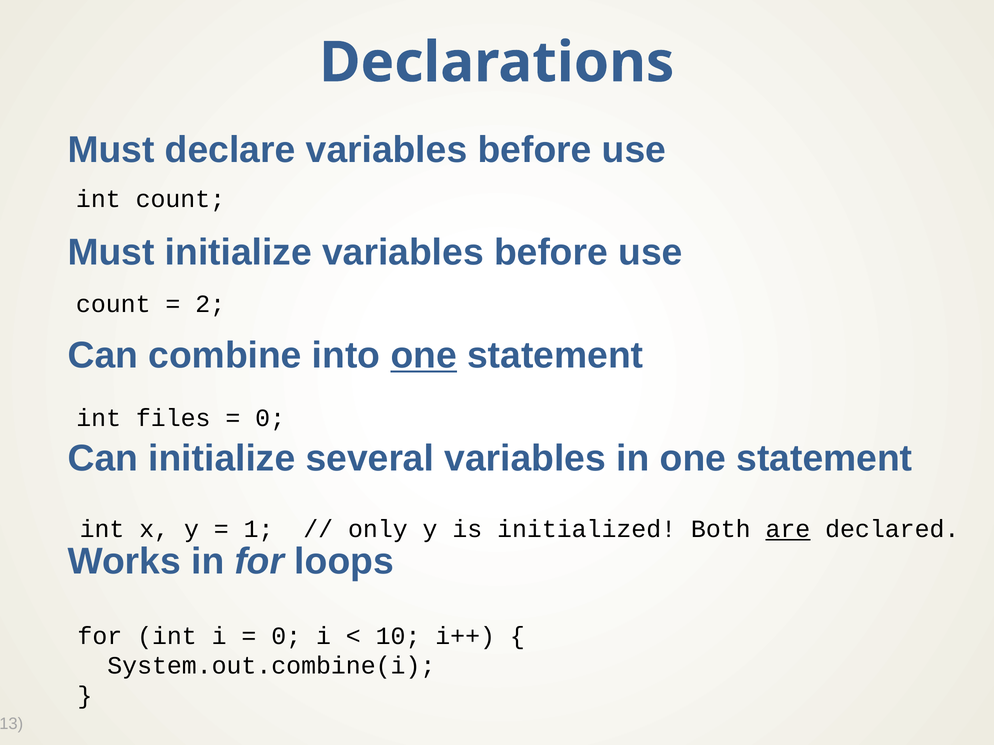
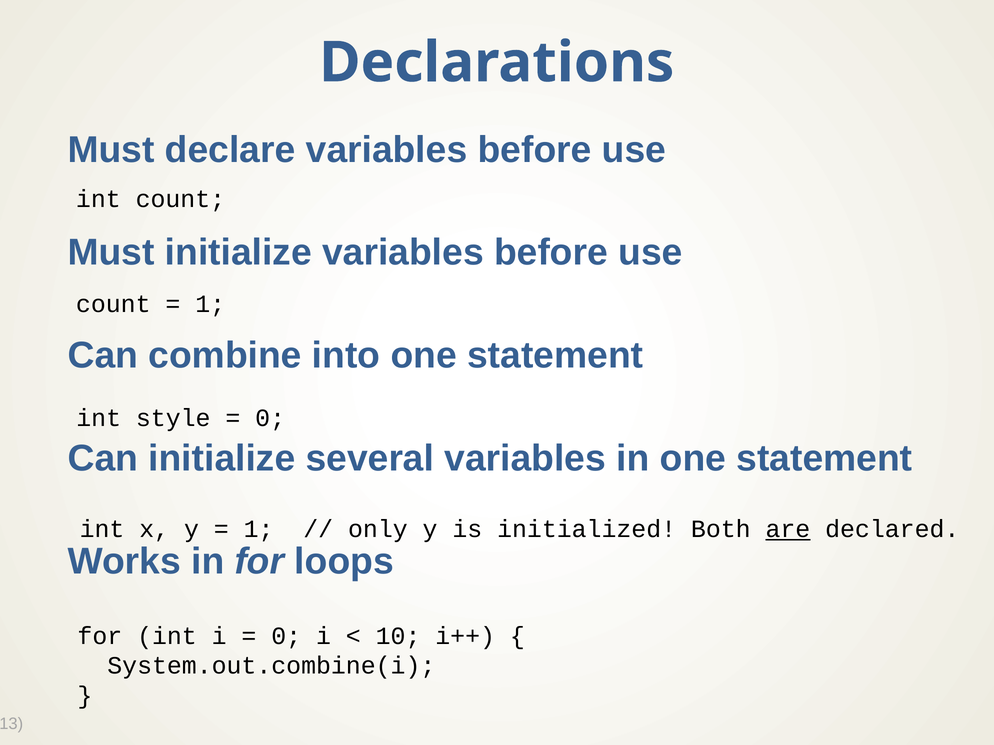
2: 2 -> 1 (210, 304)
one underline: present -> none (424, 356)
files: files -> style (173, 419)
